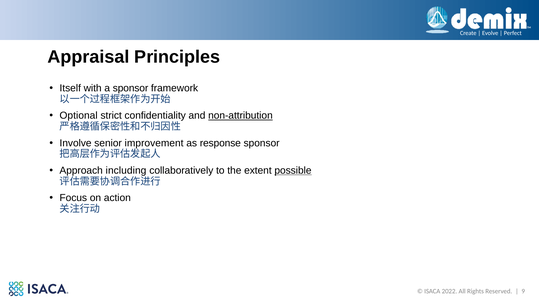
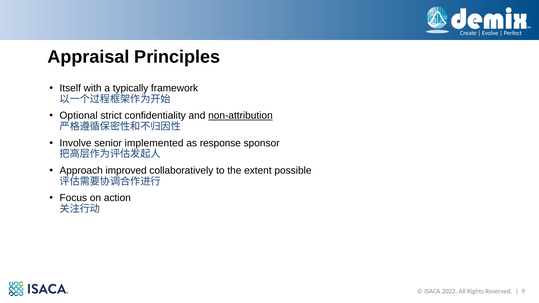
a sponsor: sponsor -> typically (131, 88)
improvement: improvement -> implemented (154, 143)
including: including -> improved (126, 171)
possible underline: present -> none (293, 171)
